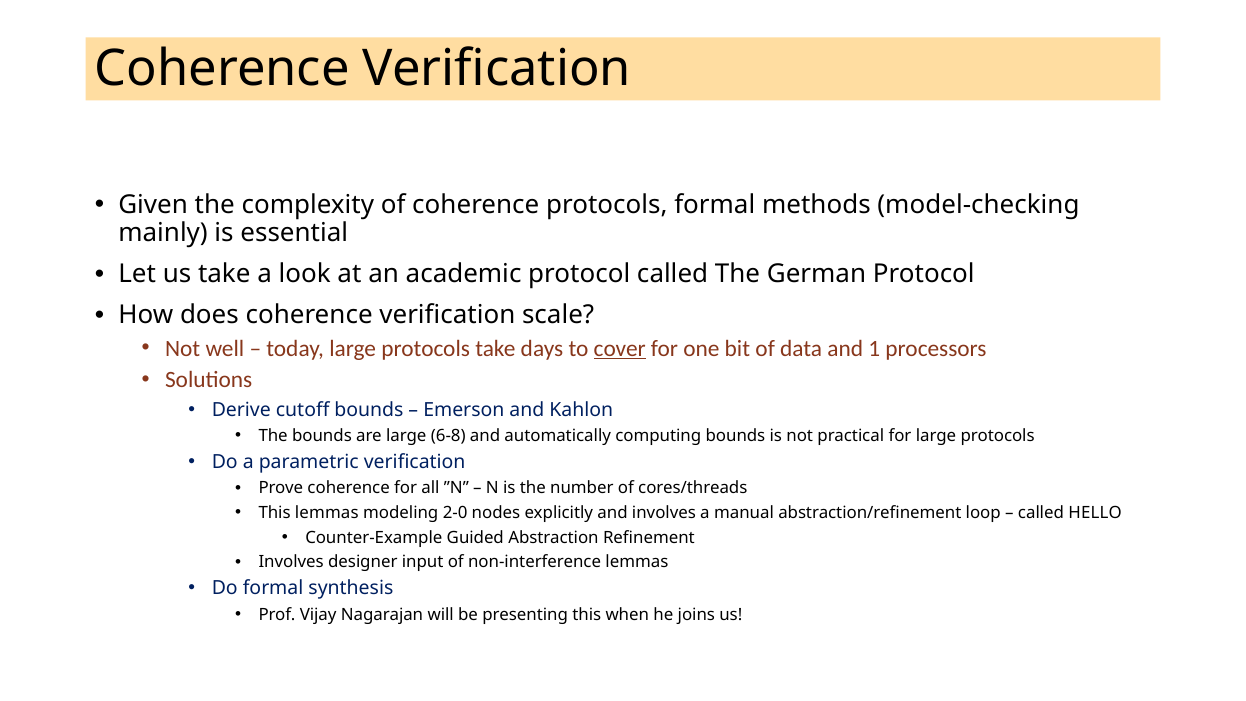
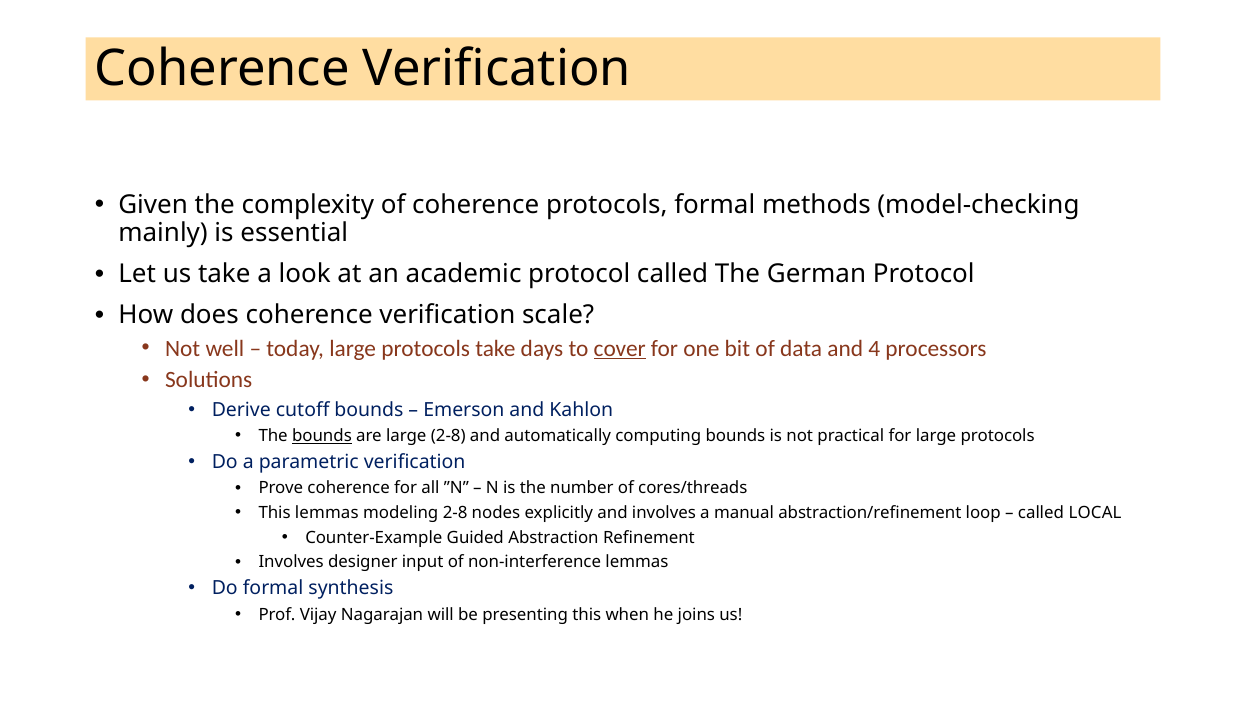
1: 1 -> 4 (874, 348)
bounds underline: none -> present (322, 436)
large 6-8: 6-8 -> 2-8 (448, 436)
modeling 2-0: 2-0 -> 2-8 (455, 513)
HELLO: HELLO -> LOCAL (1095, 513)
